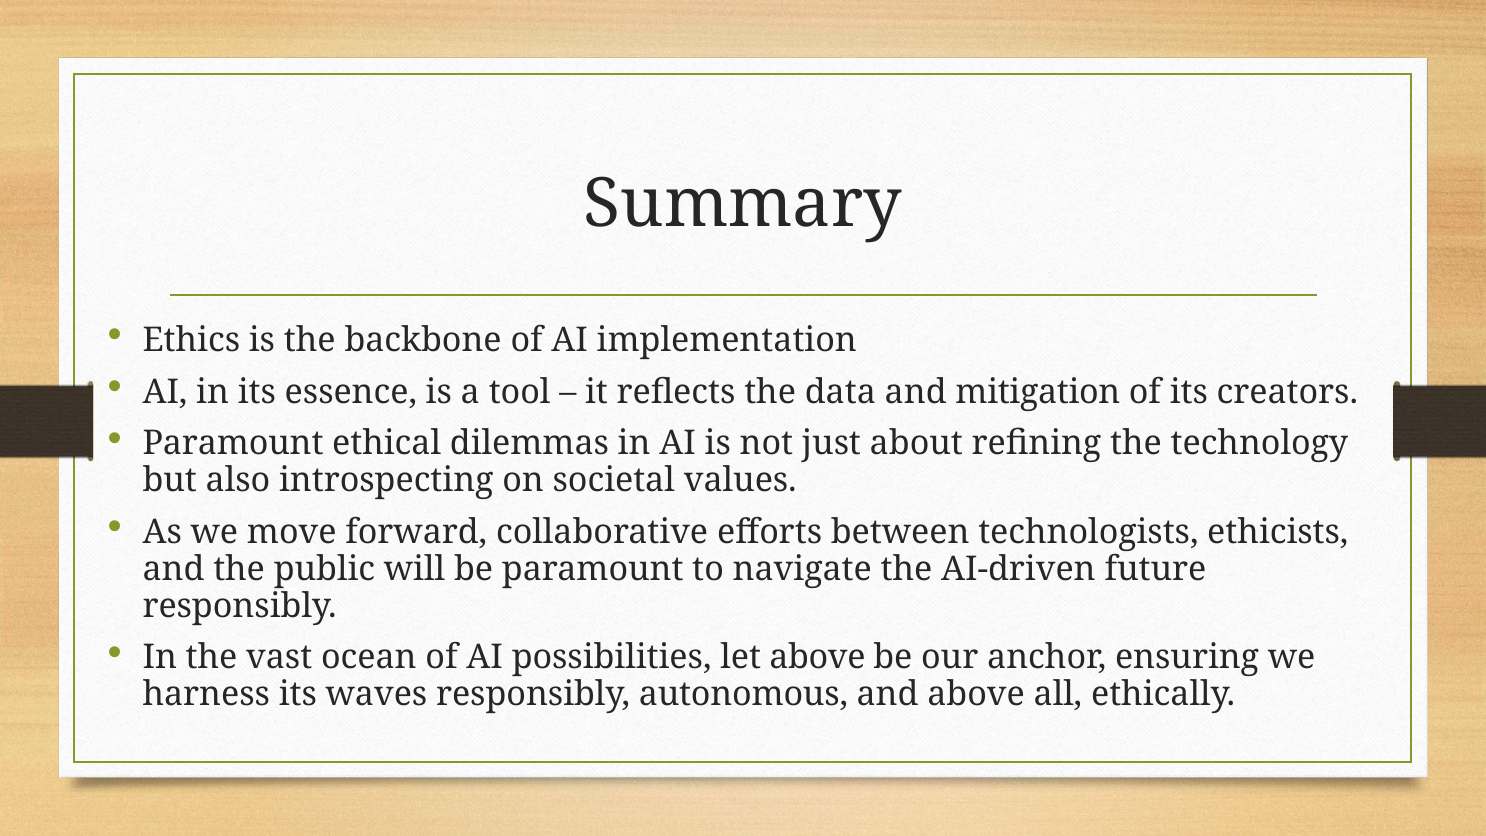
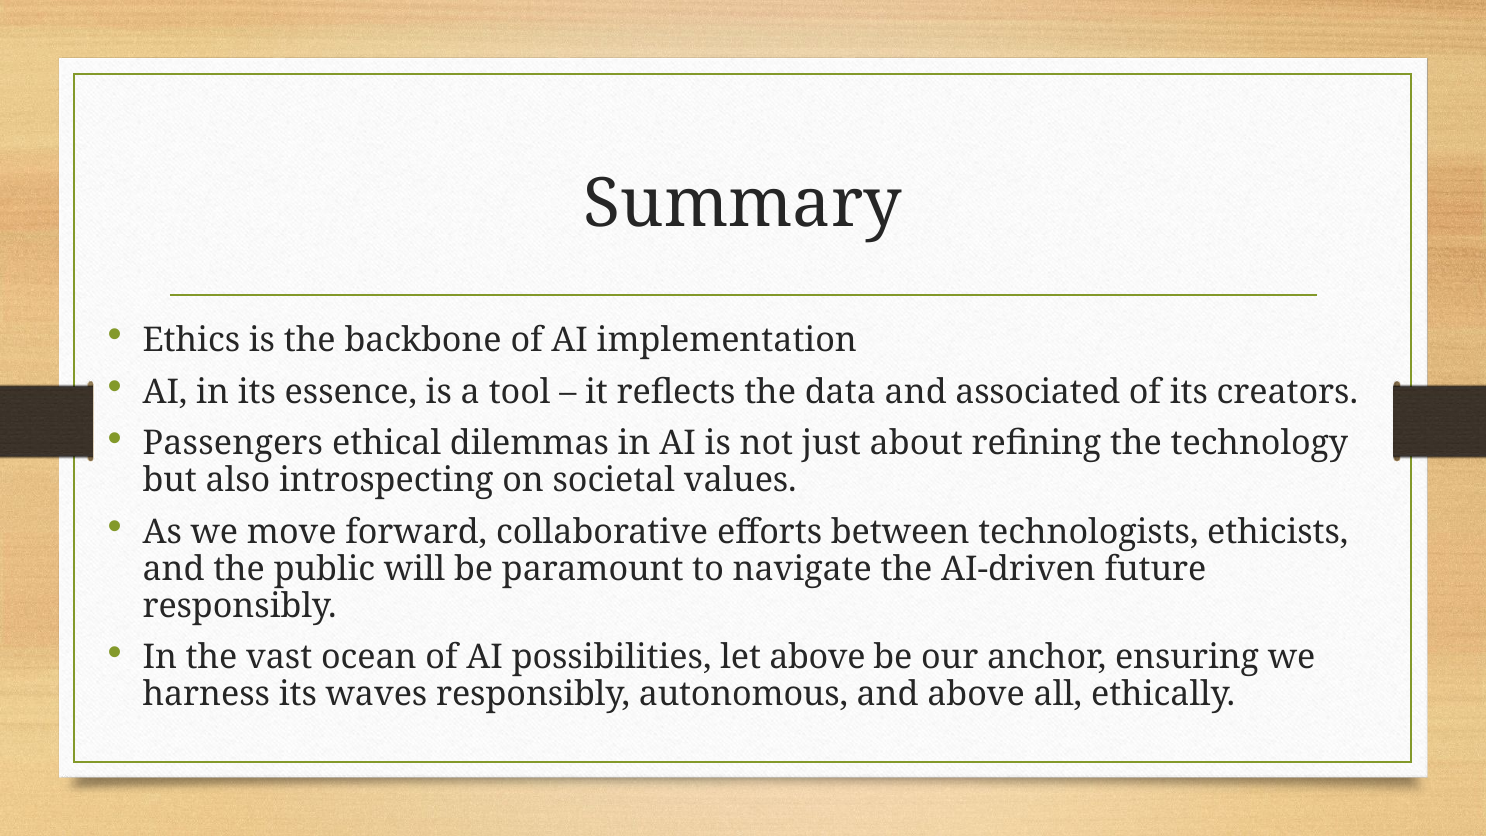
mitigation: mitigation -> associated (1038, 392)
Paramount: Paramount -> Passengers (233, 444)
